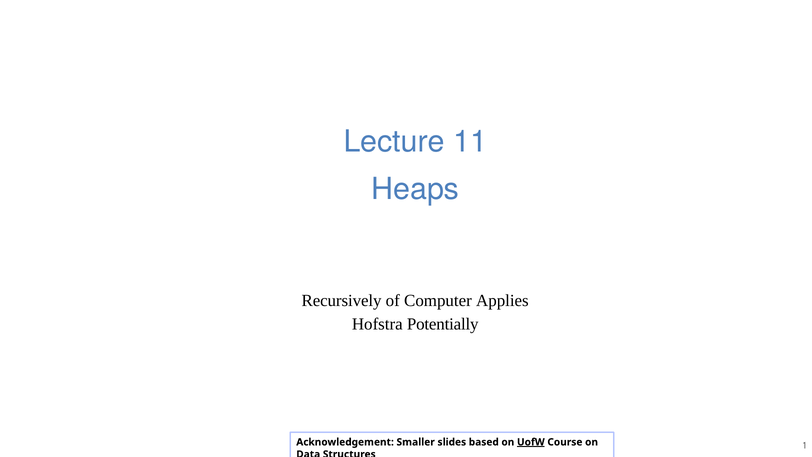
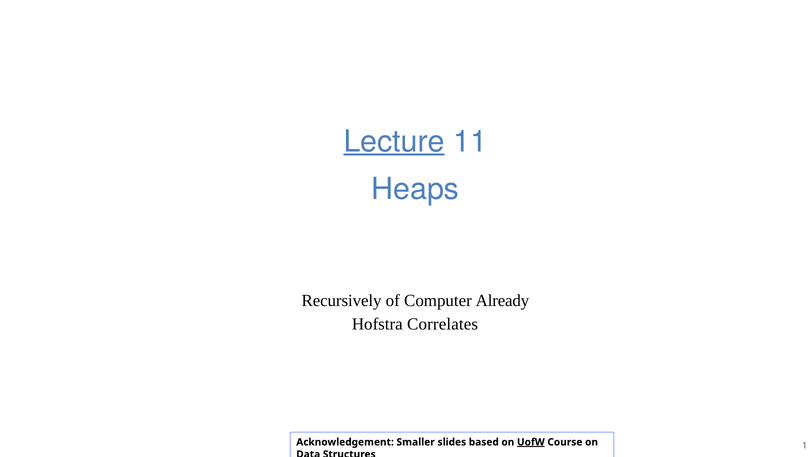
Lecture underline: none -> present (394, 141)
Applies: Applies -> Already (502, 300)
Potentially: Potentially -> Correlates (443, 324)
